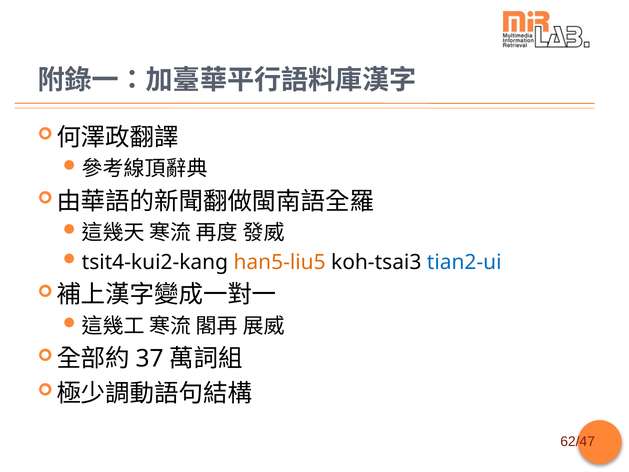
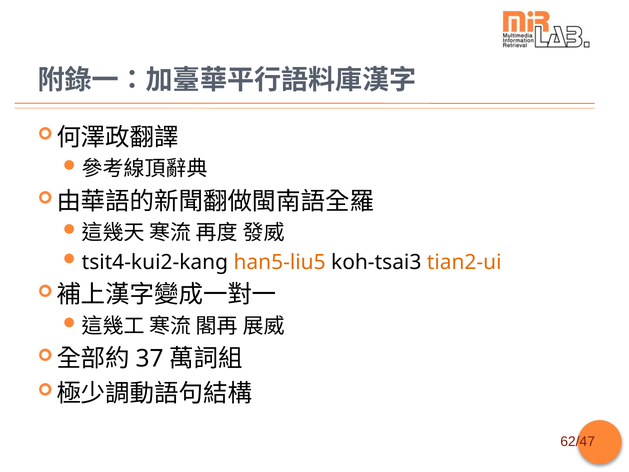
tian2-ui colour: blue -> orange (464, 262)
